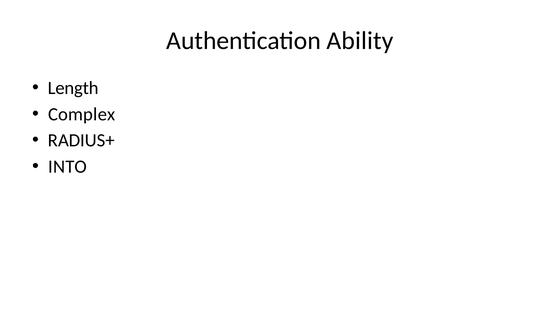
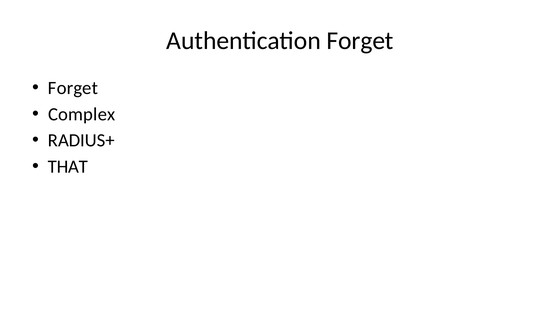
Authentication Ability: Ability -> Forget (360, 41)
Length: Length -> Forget (73, 88)
INTO: INTO -> THAT (68, 167)
